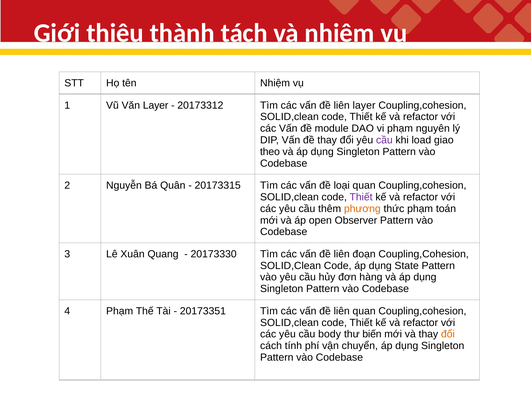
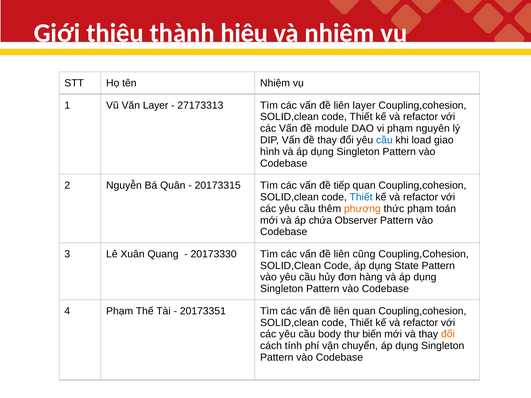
tách: tách -> hiệu (244, 33)
20173312: 20173312 -> 27173313 (200, 105)
cầu colour: purple -> blue (384, 140)
theo: theo -> hình (270, 152)
loại: loại -> tiếp (342, 186)
Thiết colour: purple -> blue (361, 197)
open: open -> chứa (320, 220)
đoạn: đoạn -> cũng (364, 254)
